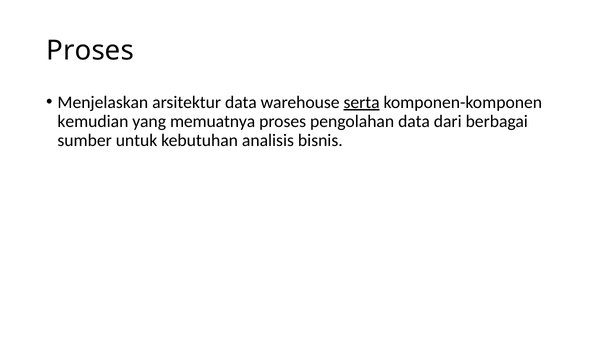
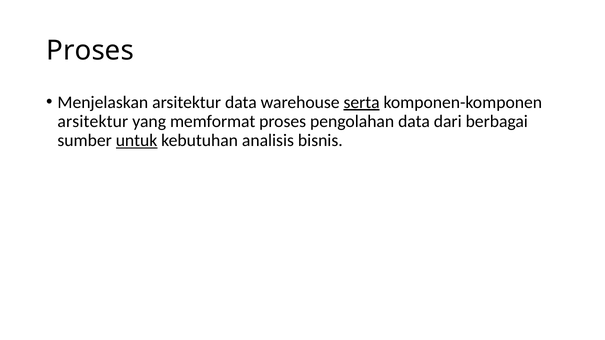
kemudian: kemudian -> arsitektur (93, 121)
memuatnya: memuatnya -> memformat (213, 121)
untuk underline: none -> present (137, 140)
